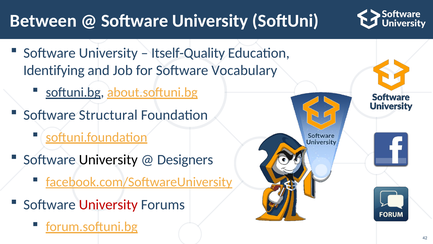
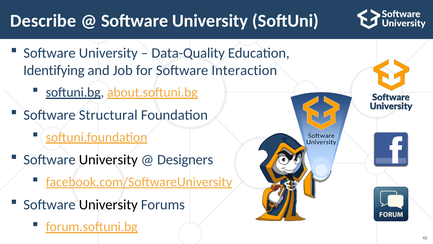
Between: Between -> Describe (43, 21)
Itself-Quality: Itself-Quality -> Data-Quality (188, 53)
Vocabulary: Vocabulary -> Interaction (244, 70)
University colour: red -> black (108, 204)
